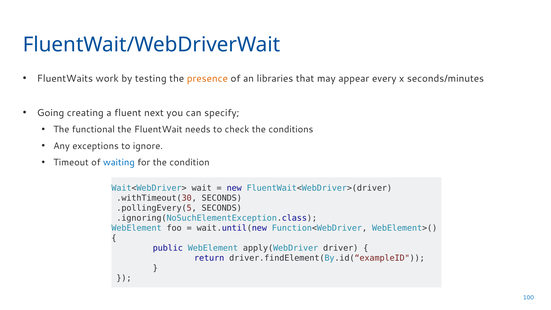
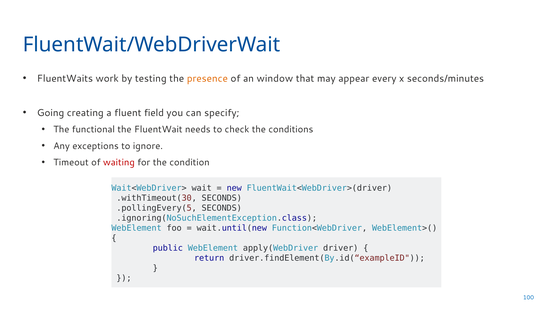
libraries: libraries -> window (275, 79)
next: next -> field (154, 113)
waiting colour: blue -> red (119, 162)
